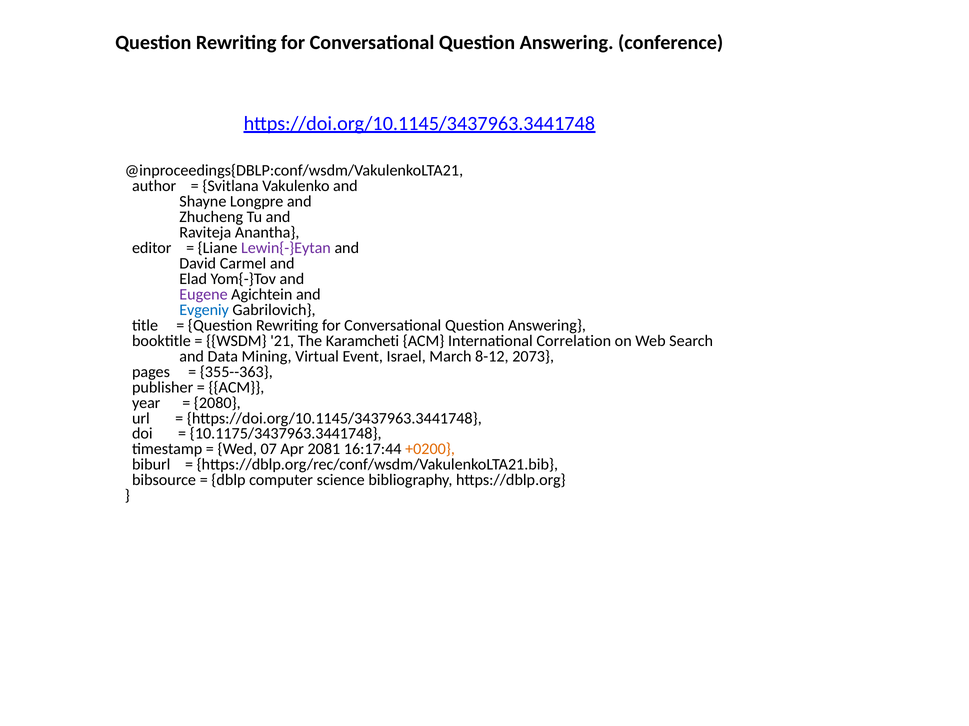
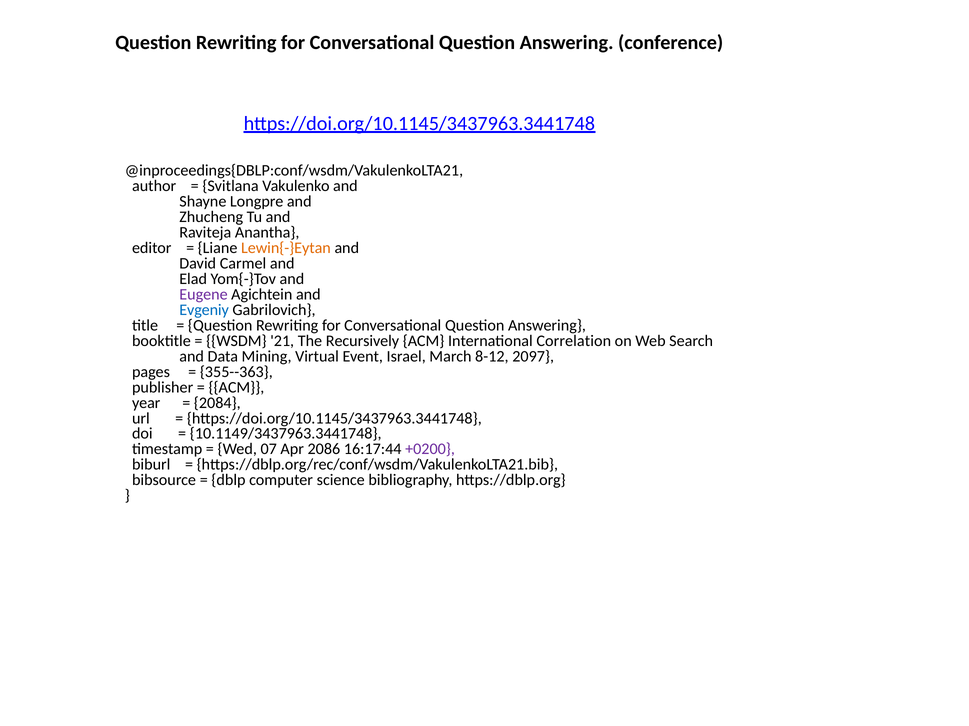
Lewin{-}Eytan colour: purple -> orange (286, 248)
Karamcheti: Karamcheti -> Recursively (362, 341)
2073: 2073 -> 2097 (533, 357)
2080: 2080 -> 2084 (217, 403)
10.1175/3437963.3441748: 10.1175/3437963.3441748 -> 10.1149/3437963.3441748 (286, 434)
2081: 2081 -> 2086 (324, 450)
+0200 colour: orange -> purple (430, 450)
